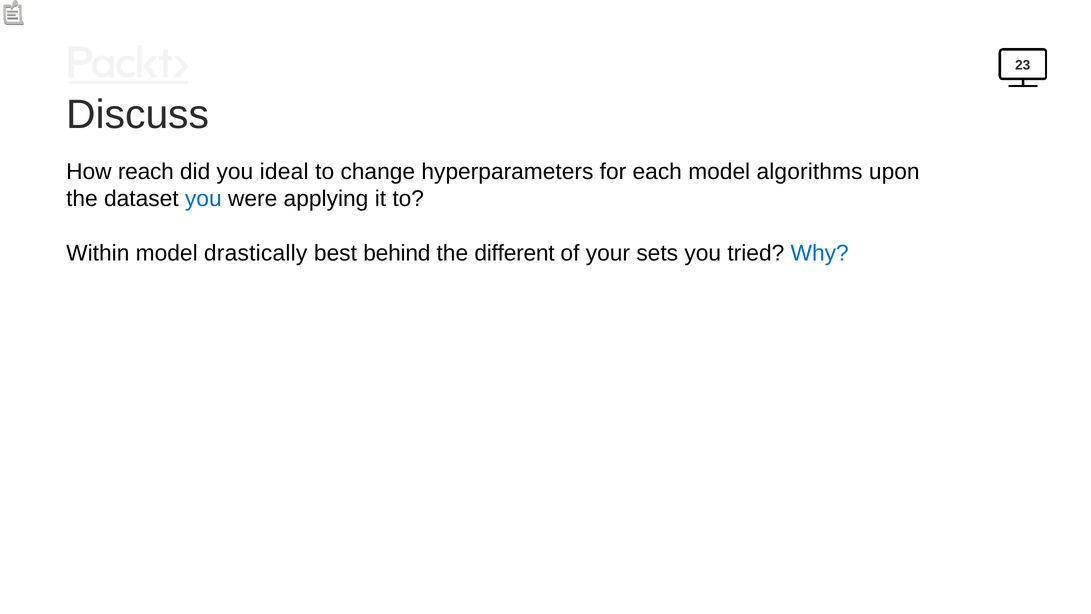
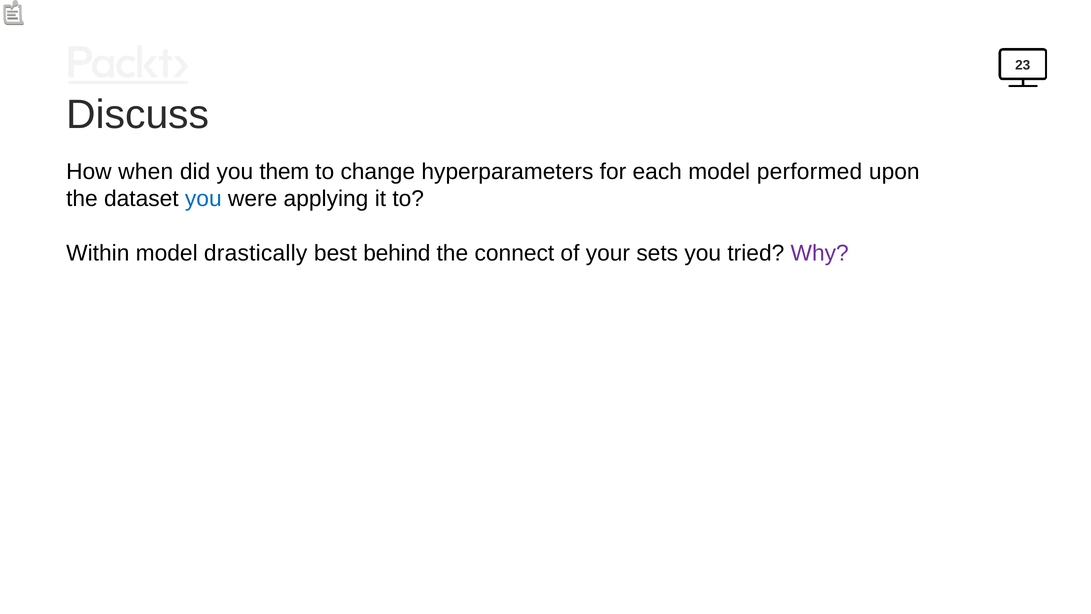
reach: reach -> when (146, 171)
ideal: ideal -> them (284, 171)
algorithms: algorithms -> performed (810, 171)
different: different -> connect (514, 253)
Why colour: blue -> purple (820, 253)
